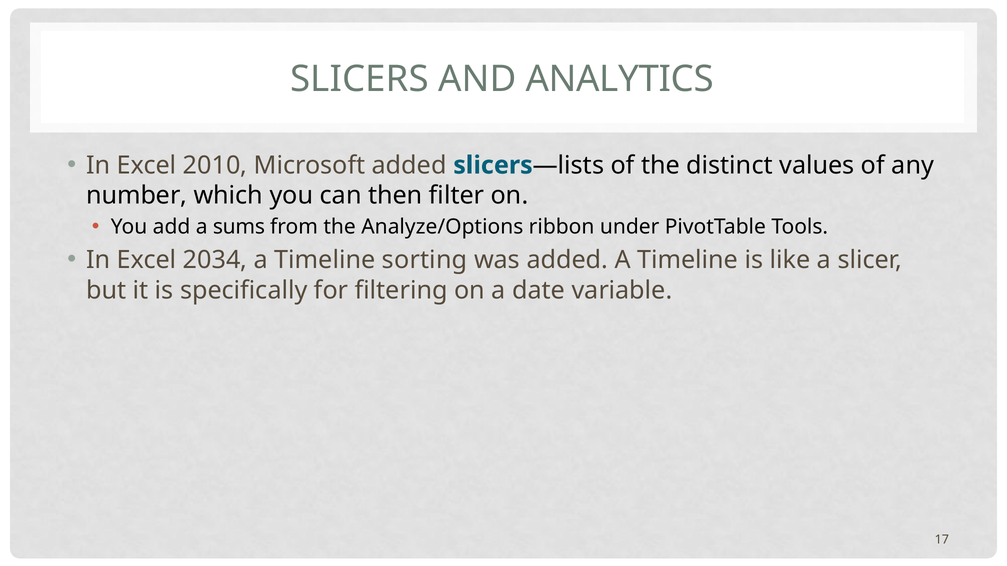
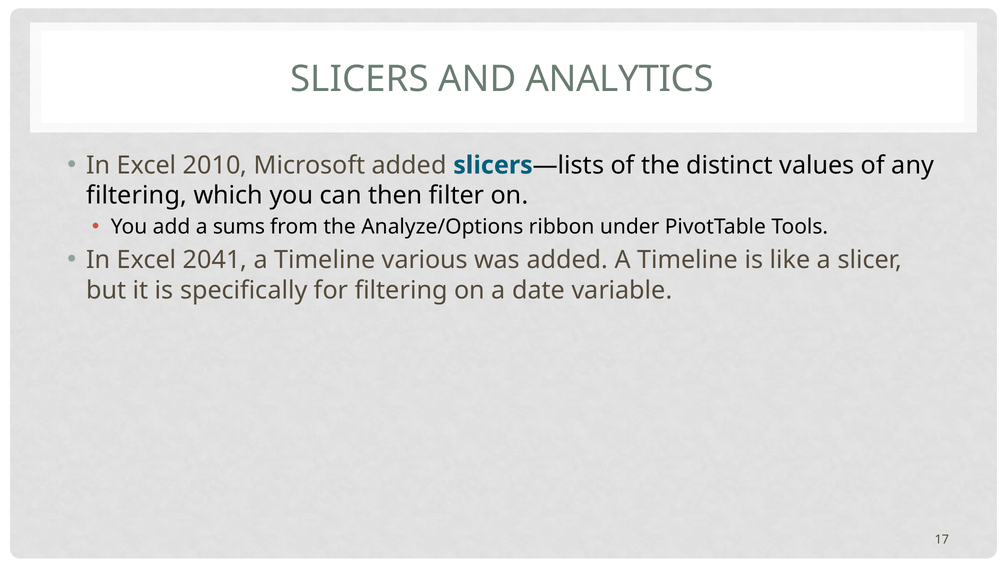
number: number -> filtering (137, 196)
2034: 2034 -> 2041 (215, 260)
sorting: sorting -> various (425, 260)
